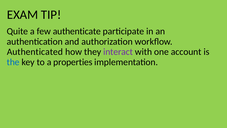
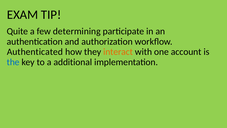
authenticate: authenticate -> determining (77, 31)
interact colour: purple -> orange (118, 52)
properties: properties -> additional (73, 62)
